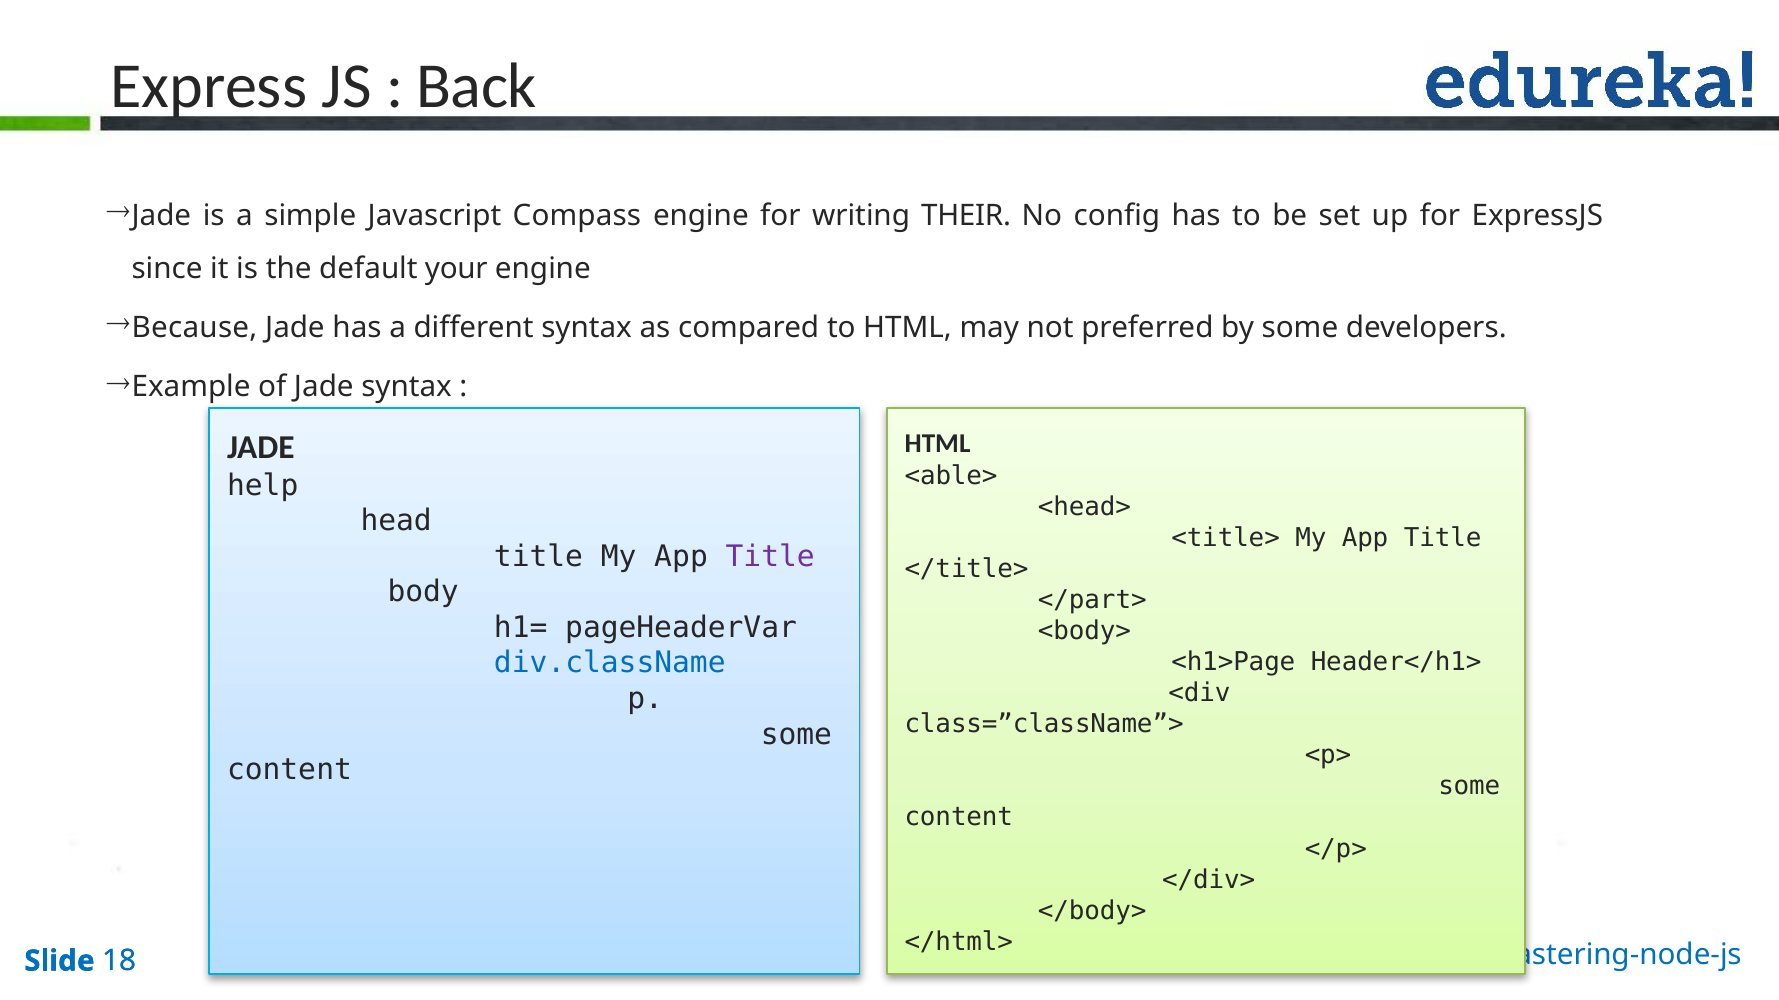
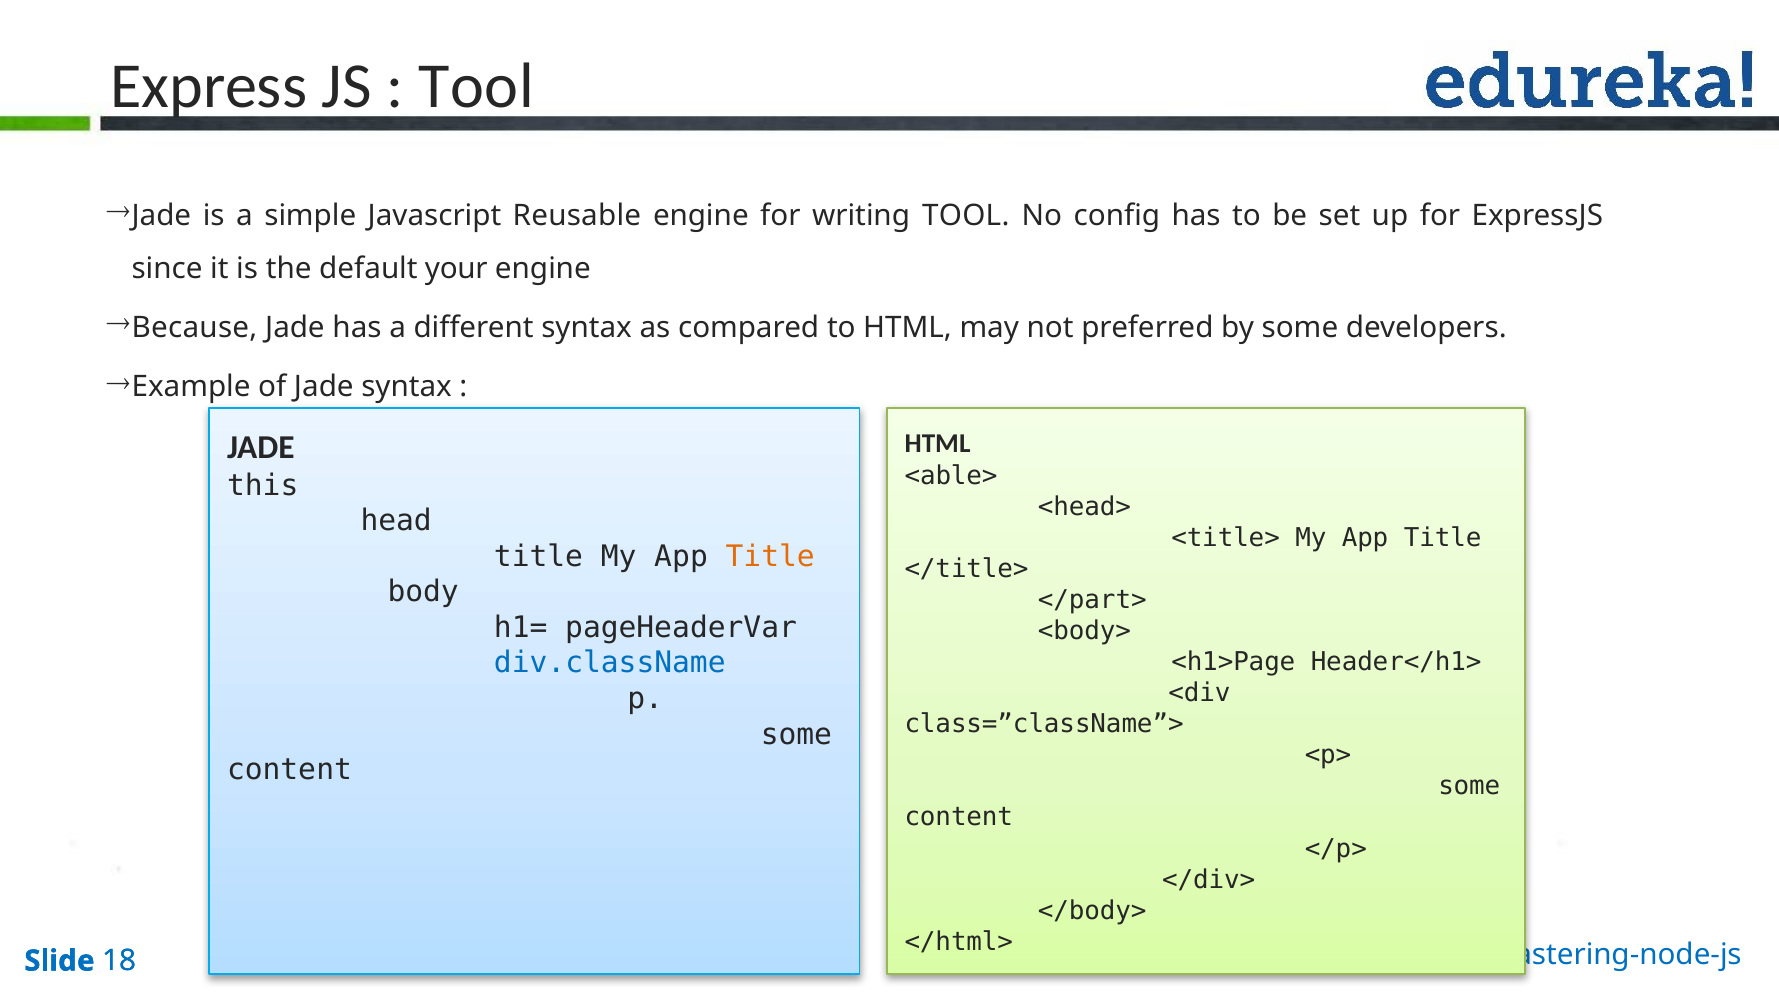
Back: Back -> Tool (476, 86)
Compass: Compass -> Reusable (577, 215)
writing THEIR: THEIR -> TOOL (966, 215)
help: help -> this (263, 486)
Title colour: purple -> orange (770, 557)
